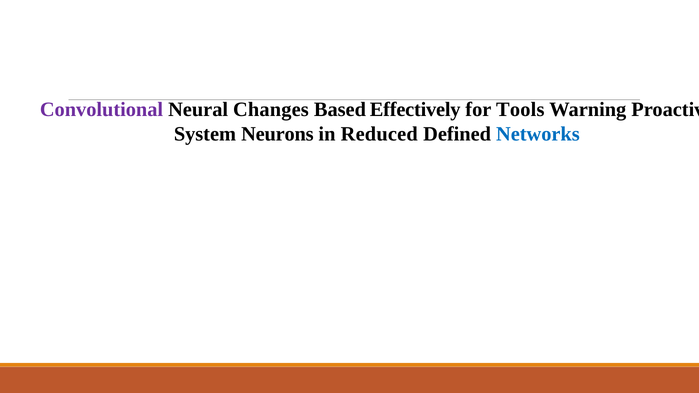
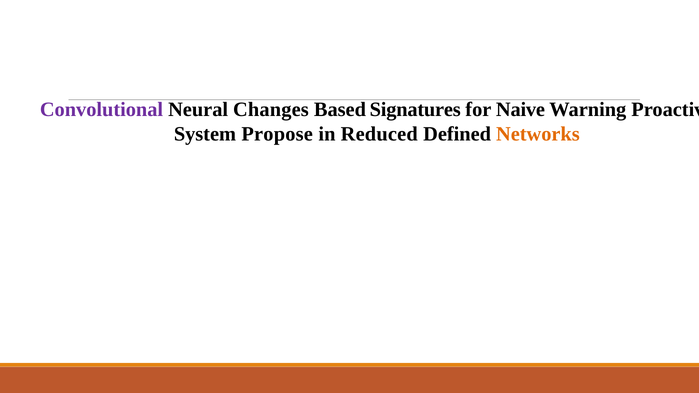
Effectively: Effectively -> Signatures (415, 110)
Tools: Tools -> Naive (520, 110)
Neurons: Neurons -> Propose (277, 134)
Networks colour: blue -> orange (538, 134)
